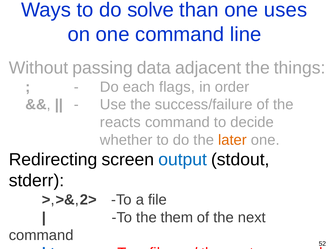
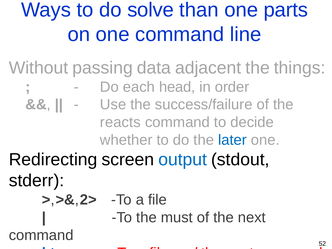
uses: uses -> parts (286, 10)
flags: flags -> head (177, 87)
later colour: orange -> blue (232, 140)
them: them -> must (177, 218)
